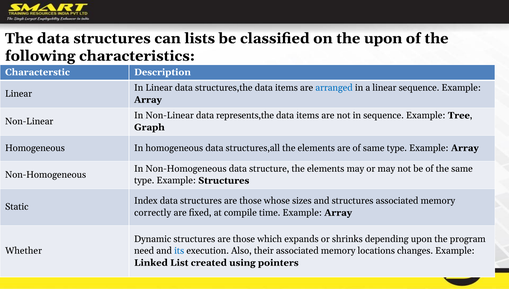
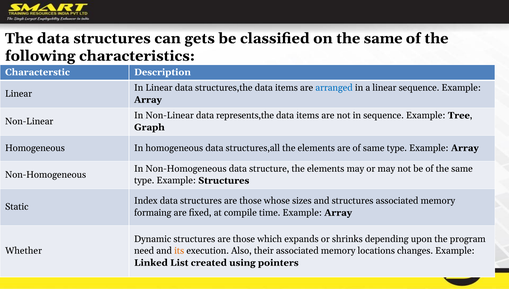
lists: lists -> gets (200, 38)
on the upon: upon -> same (383, 38)
correctly: correctly -> formaing (153, 213)
its colour: blue -> orange (179, 251)
